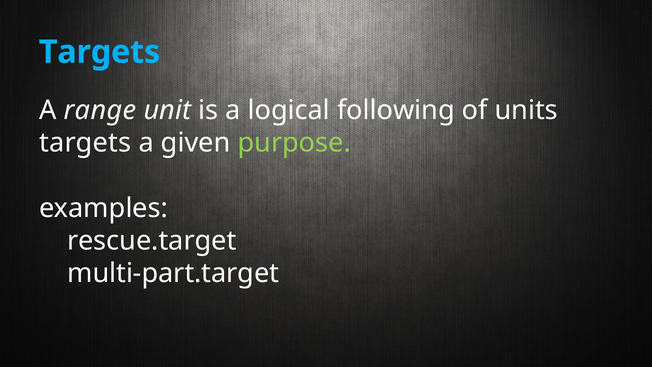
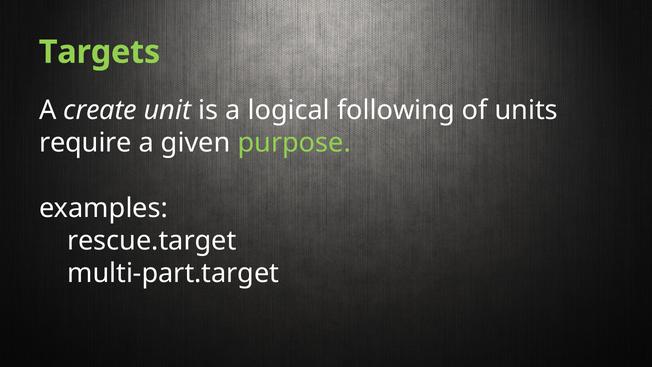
Targets colour: light blue -> light green (100, 52)
range: range -> create (100, 110)
targets: targets -> require (85, 143)
